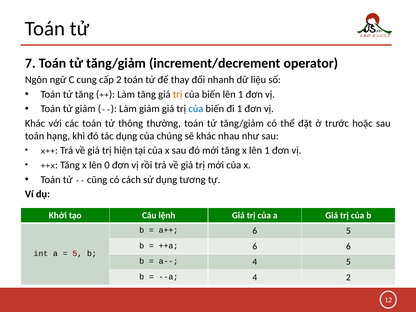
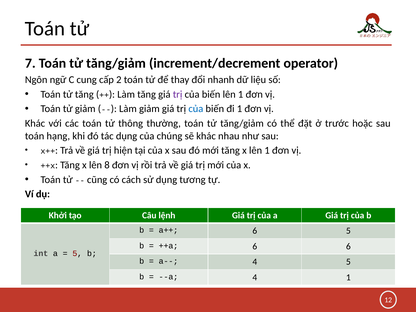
trị colour: orange -> purple (178, 94)
0: 0 -> 8 (107, 165)
4 2: 2 -> 1 (348, 277)
